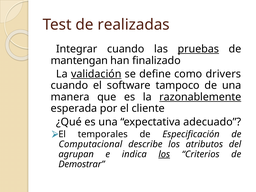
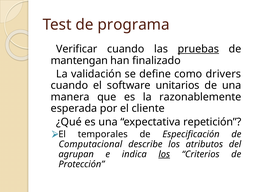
realizadas: realizadas -> programa (134, 25)
Integrar: Integrar -> Verificar (77, 49)
validación underline: present -> none (96, 74)
tampoco: tampoco -> unitarios (178, 85)
razonablemente underline: present -> none (200, 97)
adecuado: adecuado -> repetición (212, 122)
Demostrar: Demostrar -> Protección (81, 164)
